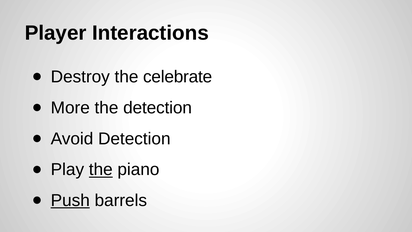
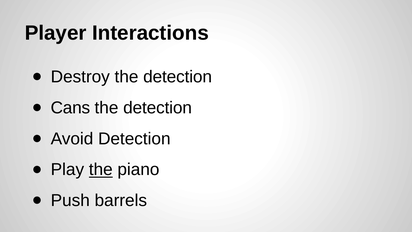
Destroy the celebrate: celebrate -> detection (178, 77)
More: More -> Cans (70, 108)
Push underline: present -> none (70, 200)
